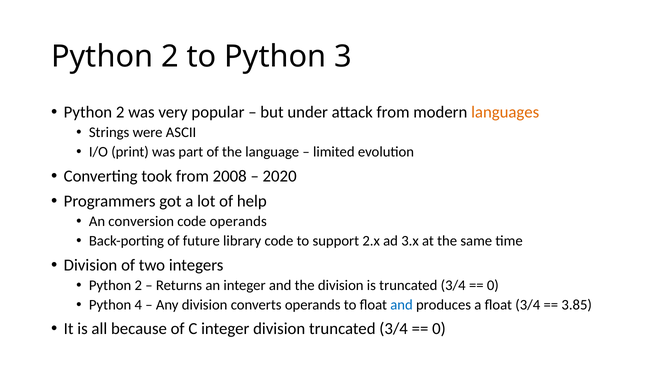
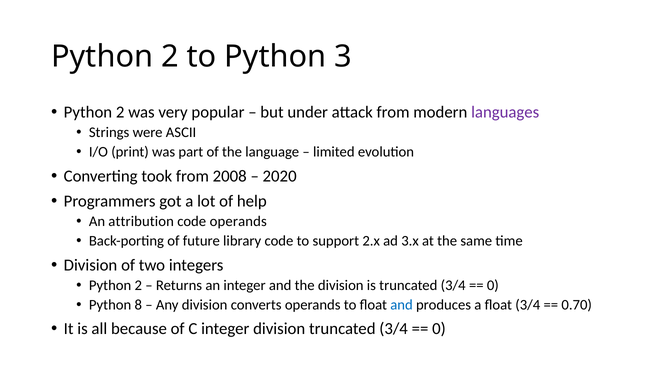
languages colour: orange -> purple (505, 112)
conversion: conversion -> attribution (141, 221)
4: 4 -> 8 (138, 304)
3.85: 3.85 -> 0.70 (577, 304)
